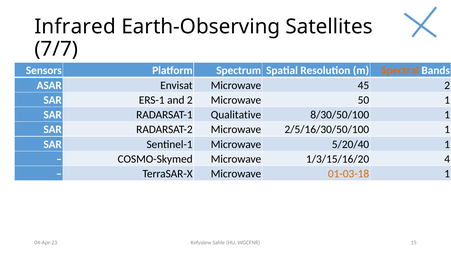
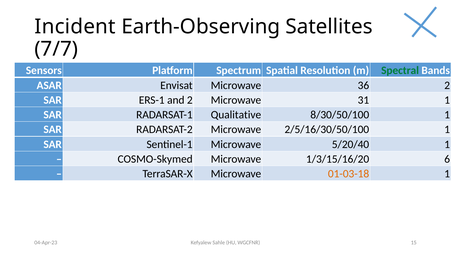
Infrared: Infrared -> Incident (75, 27)
Spectral colour: orange -> green (400, 70)
45: 45 -> 36 (363, 85)
50: 50 -> 31 (363, 100)
4: 4 -> 6 (447, 159)
